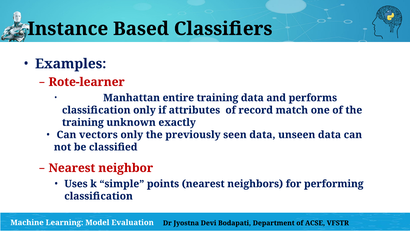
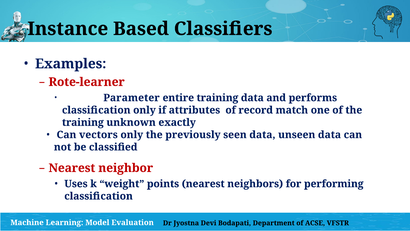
Manhattan: Manhattan -> Parameter (132, 98)
simple: simple -> weight (122, 184)
